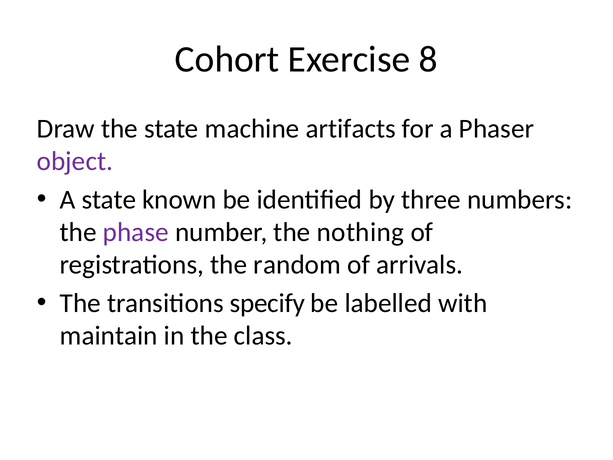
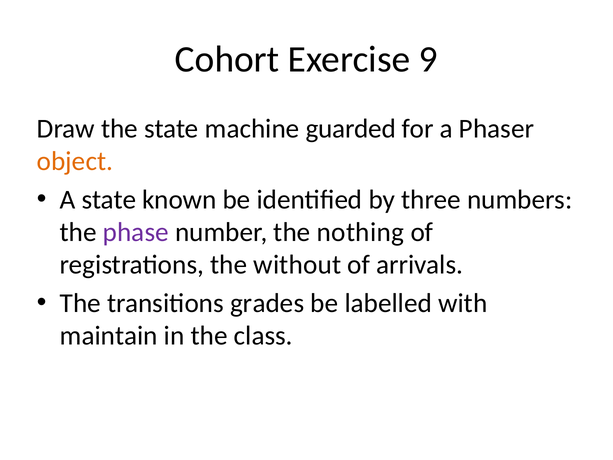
8: 8 -> 9 (428, 59)
artifacts: artifacts -> guarded (351, 129)
object colour: purple -> orange (75, 161)
random: random -> without (297, 265)
specify: specify -> grades (267, 303)
